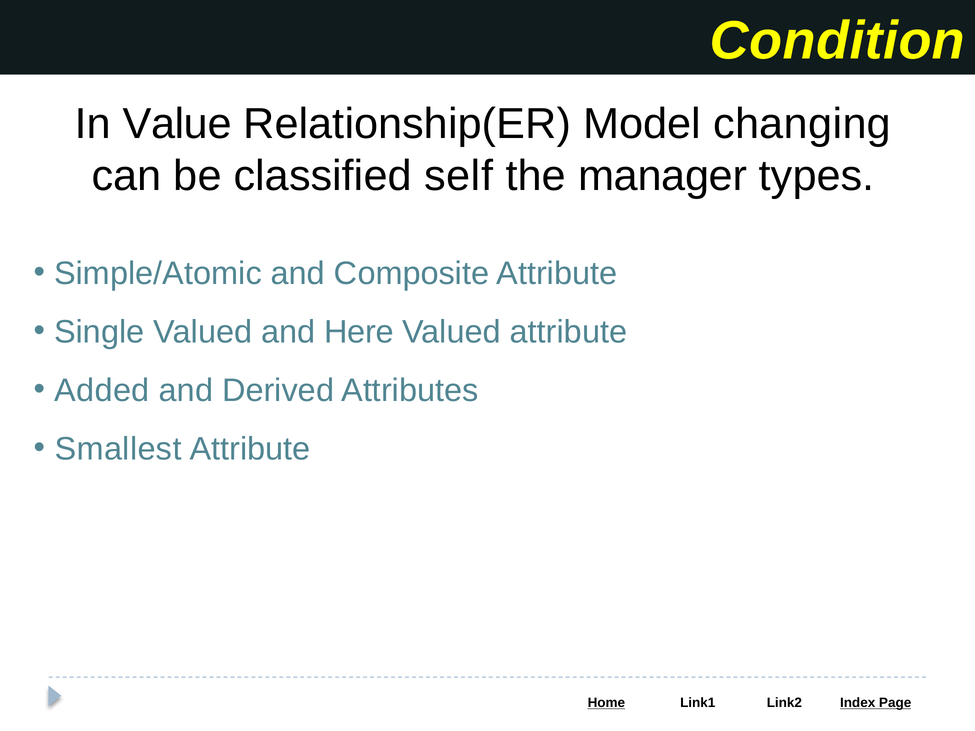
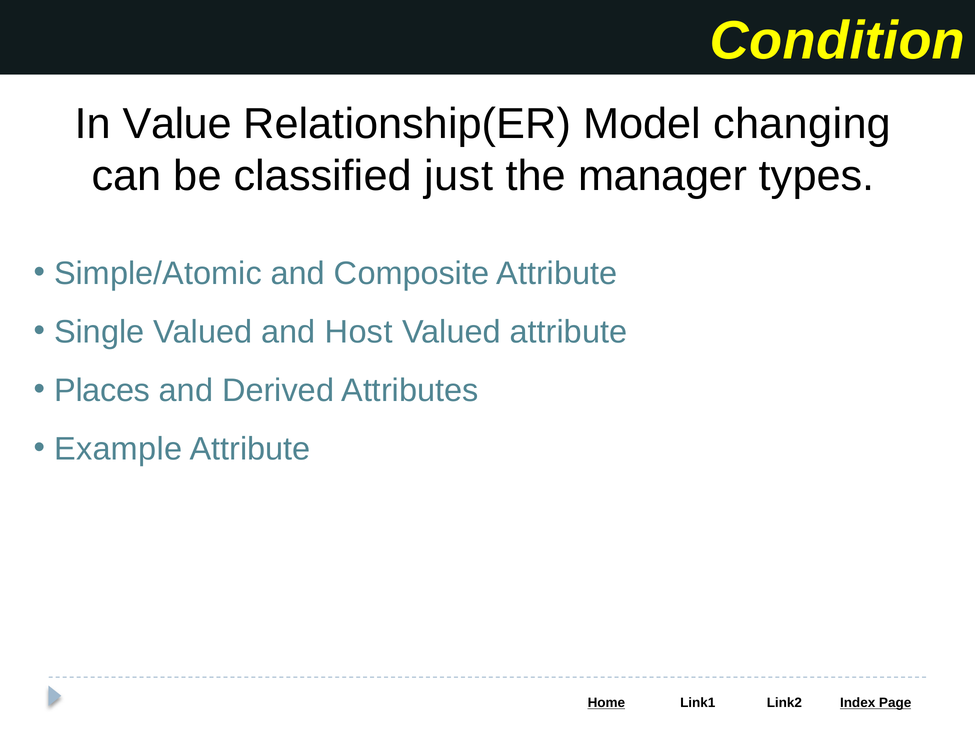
self: self -> just (459, 176)
Here: Here -> Host (359, 332)
Added: Added -> Places (102, 391)
Smallest: Smallest -> Example (118, 449)
